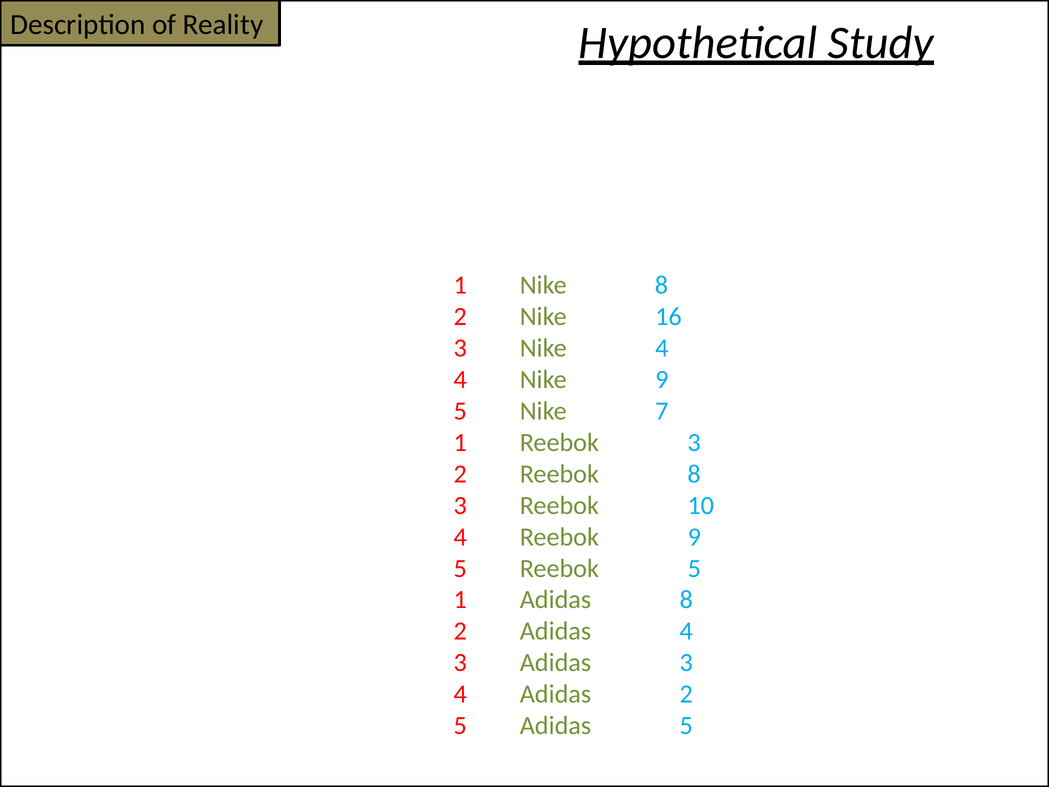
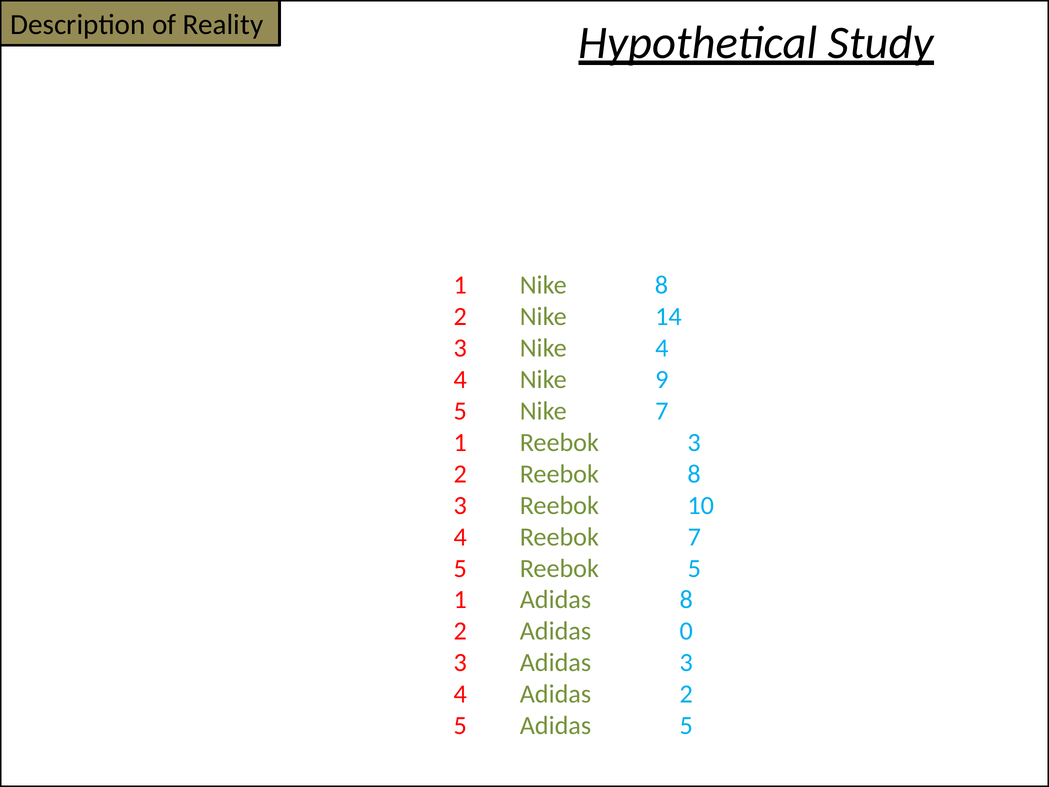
16: 16 -> 14 (668, 316)
Reebok shoe in 9: 9 -> 7 (694, 537)
Adidas shoe in 4: 4 -> 0 (686, 631)
